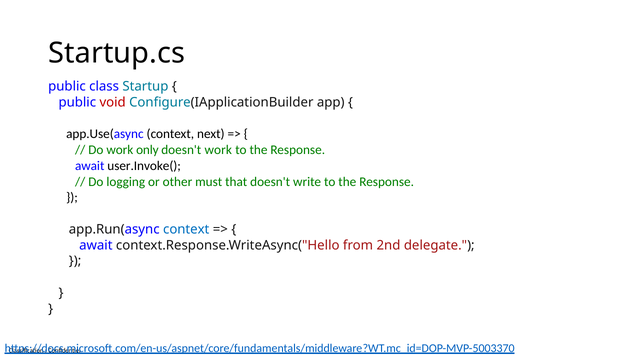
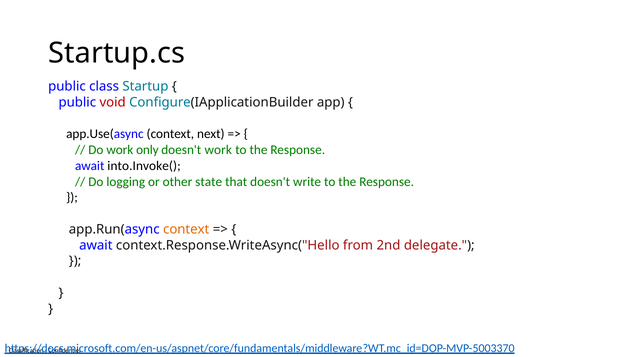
user.Invoke(: user.Invoke( -> into.Invoke( (144, 166)
must: must -> state (209, 182)
context colour: blue -> orange (186, 229)
